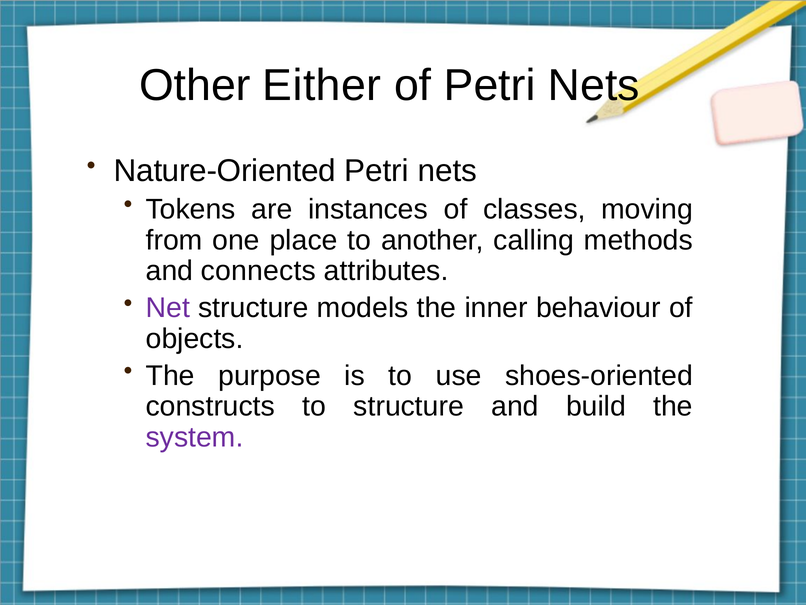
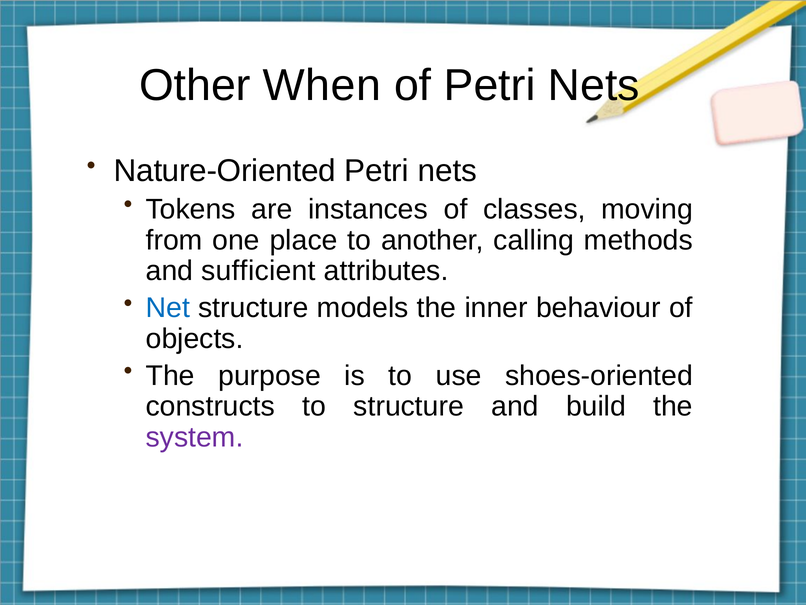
Either: Either -> When (322, 85)
connects: connects -> sufficient (258, 271)
Net colour: purple -> blue (168, 308)
